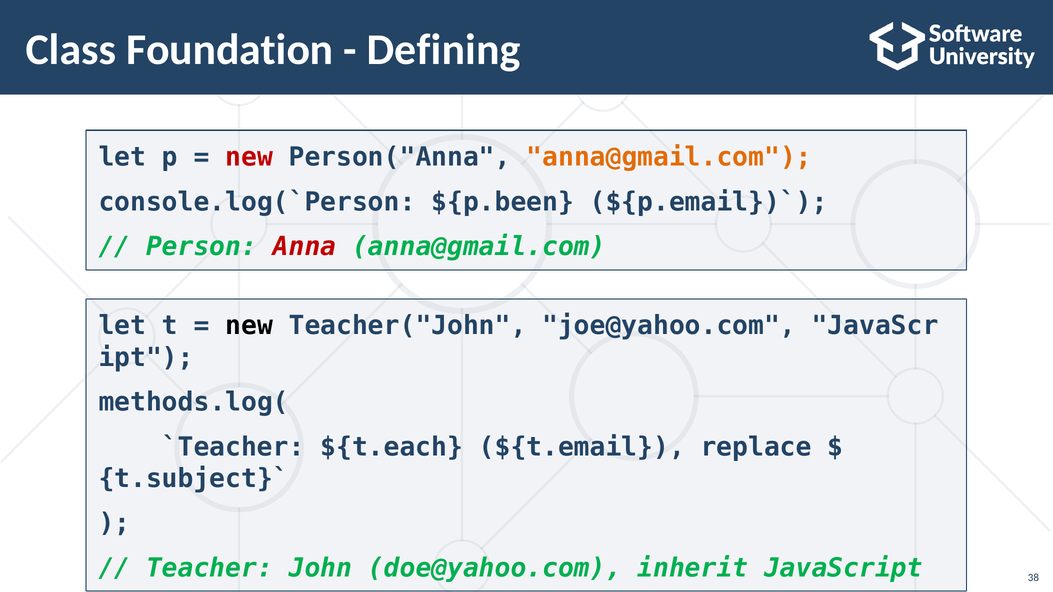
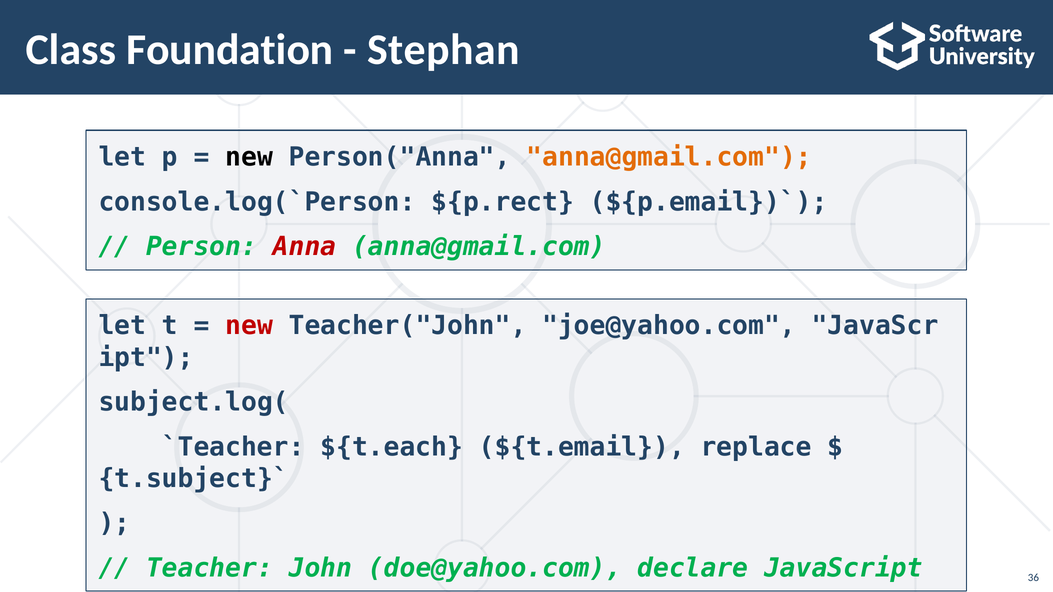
Defining: Defining -> Stephan (444, 50)
new colour: red -> black (249, 157)
${p.been: ${p.been -> ${p.rect (503, 202)
new colour: black -> red (249, 326)
methods.log(: methods.log( -> subject.log( (194, 402)
inherit: inherit -> declare (693, 568)
38: 38 -> 36 (1033, 578)
